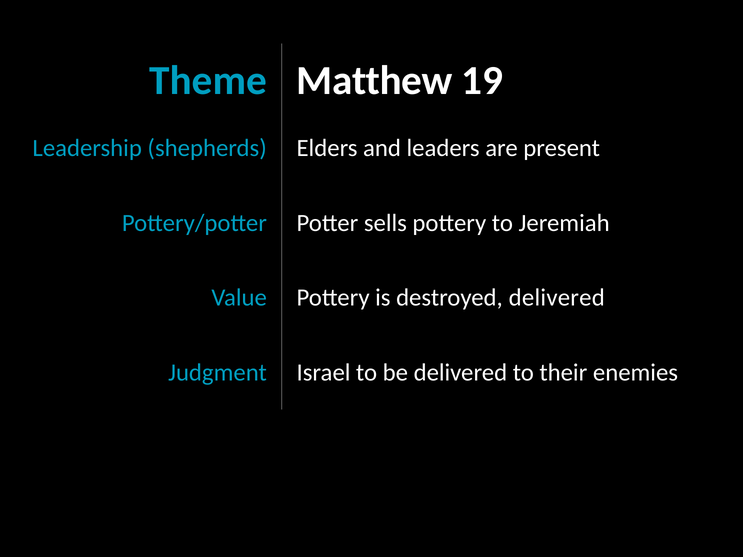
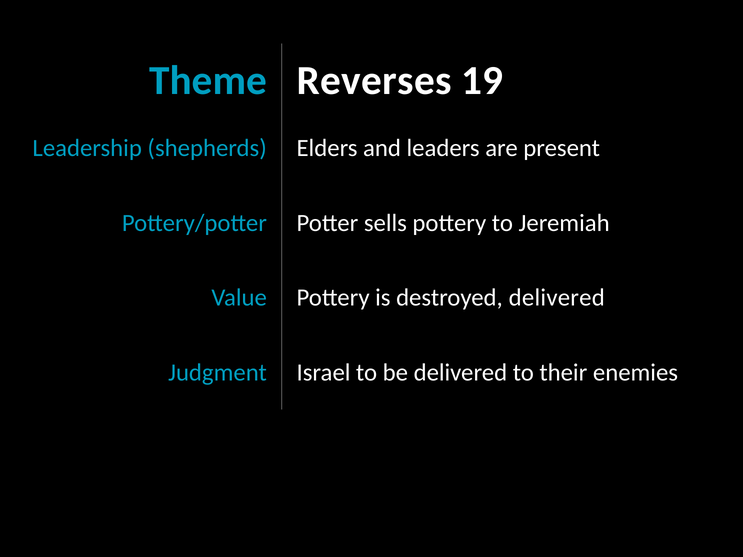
Matthew: Matthew -> Reverses (374, 81)
